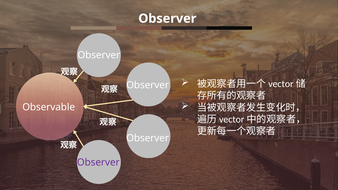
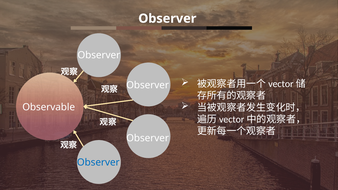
Observer colour: purple -> blue (98, 162)
